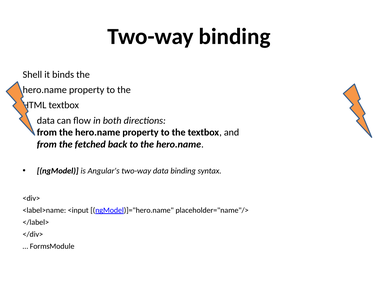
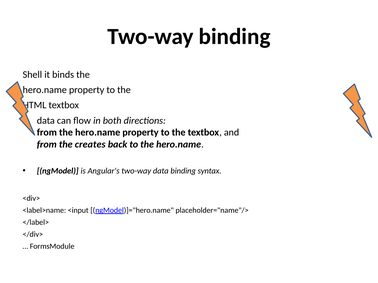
fetched: fetched -> creates (90, 145)
